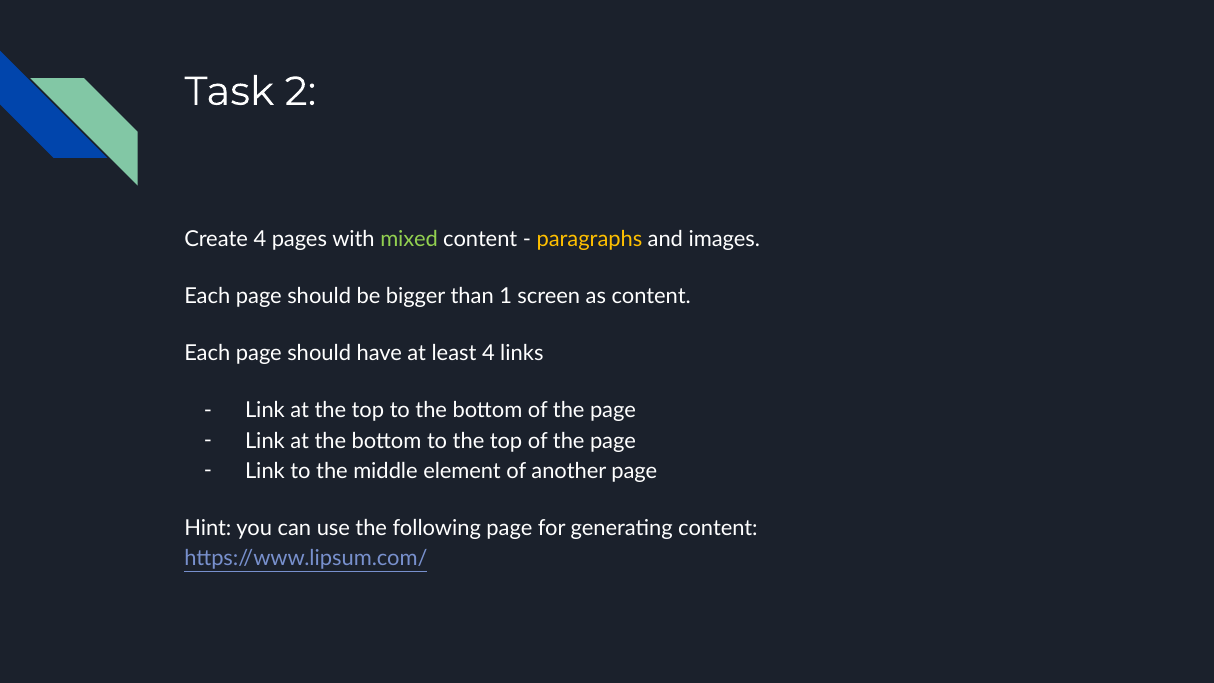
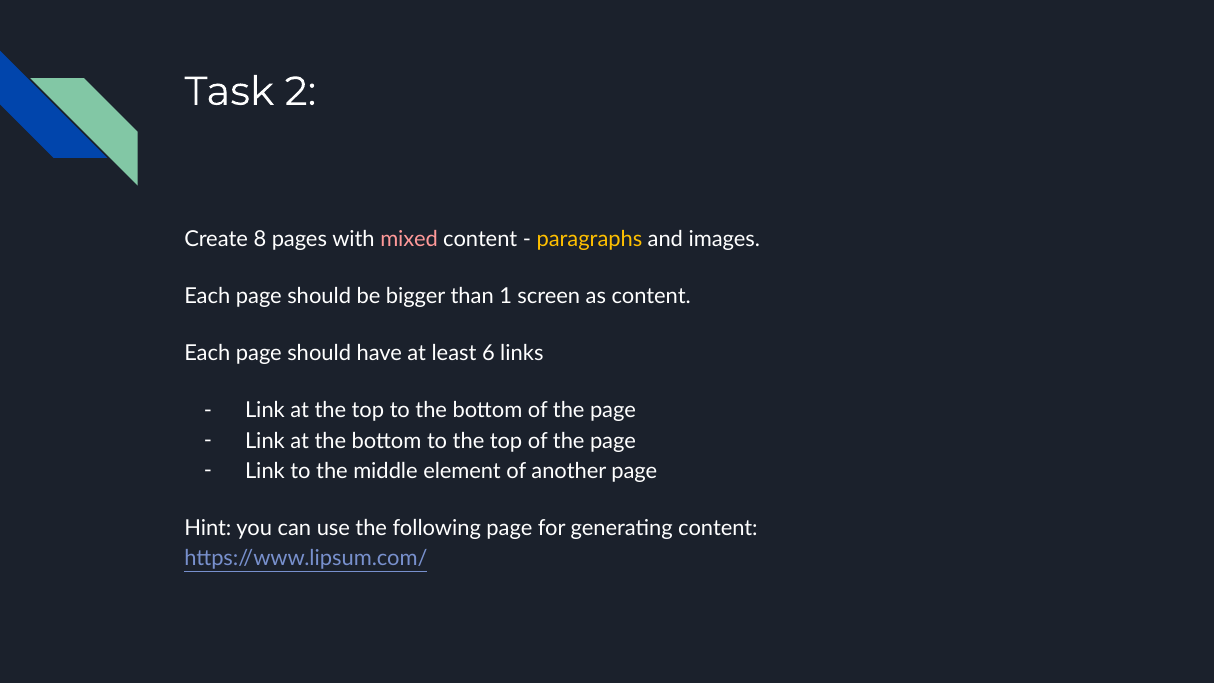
Create 4: 4 -> 8 (260, 239)
mixed colour: light green -> pink (409, 239)
least 4: 4 -> 6 (488, 353)
